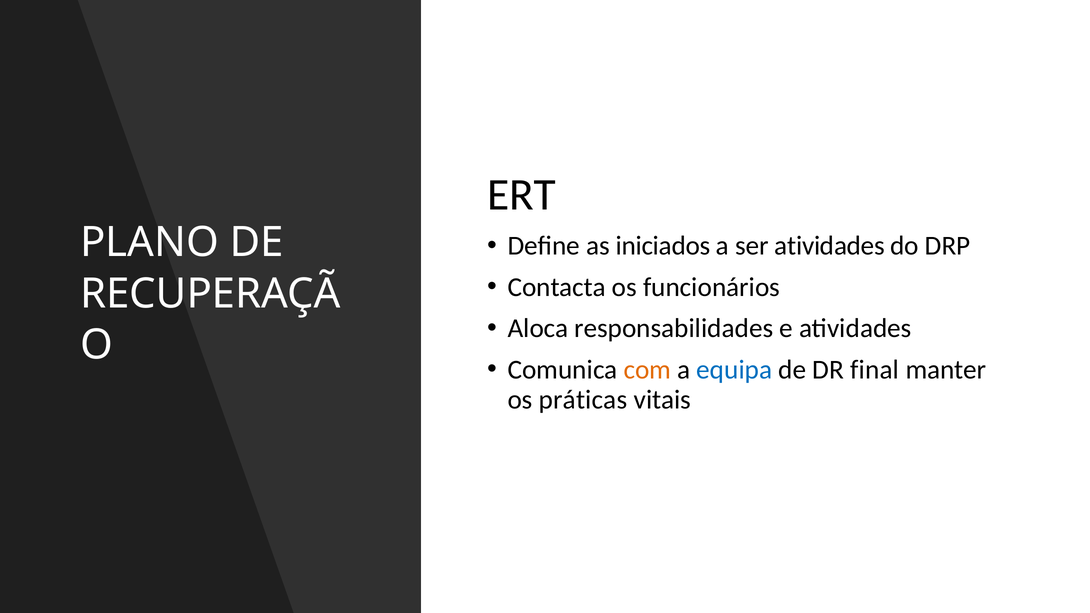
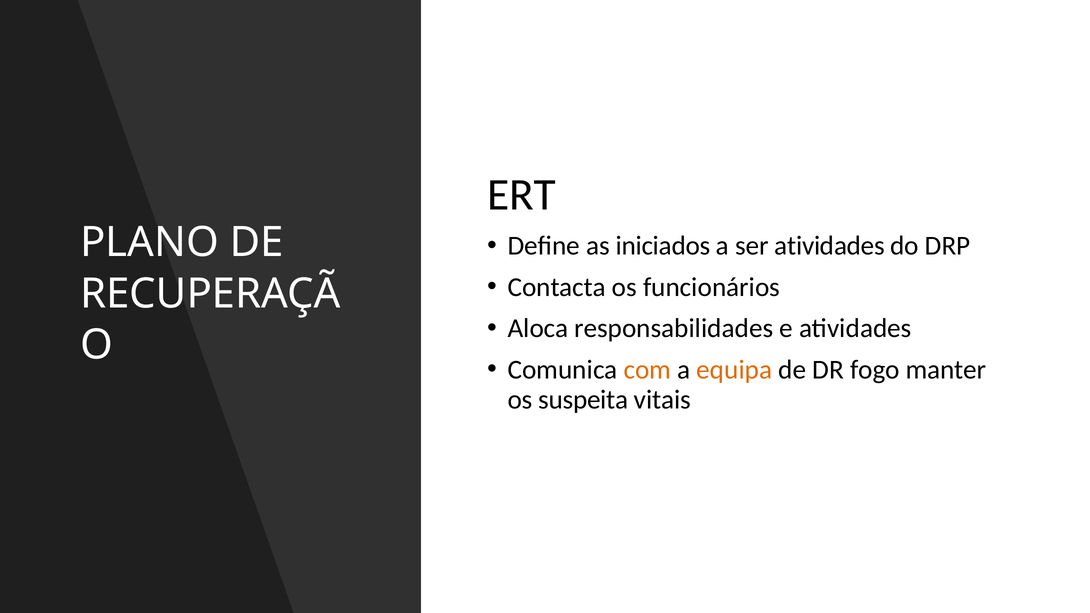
equipa colour: blue -> orange (734, 370)
final: final -> fogo (875, 370)
práticas: práticas -> suspeita (583, 400)
